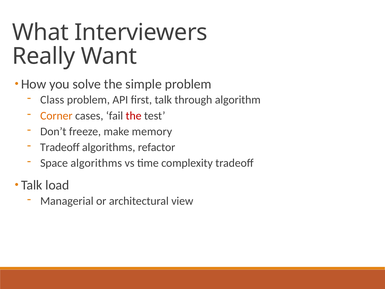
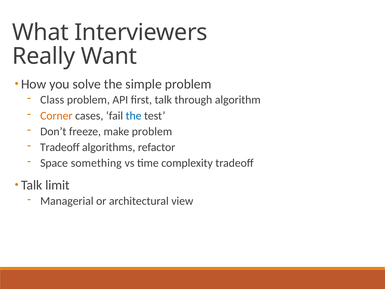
the colour: red -> blue (134, 116)
make memory: memory -> problem (152, 131)
Space algorithms: algorithms -> something (96, 163)
load: load -> limit (57, 185)
